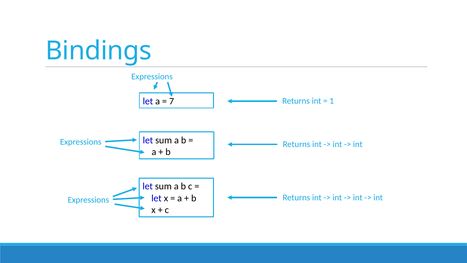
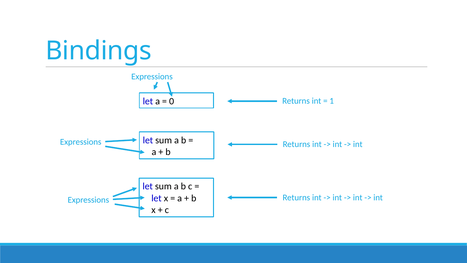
7: 7 -> 0 (172, 101)
